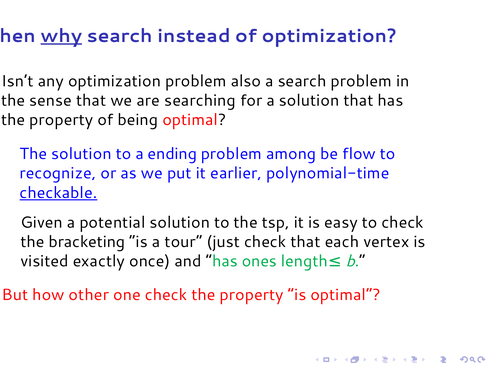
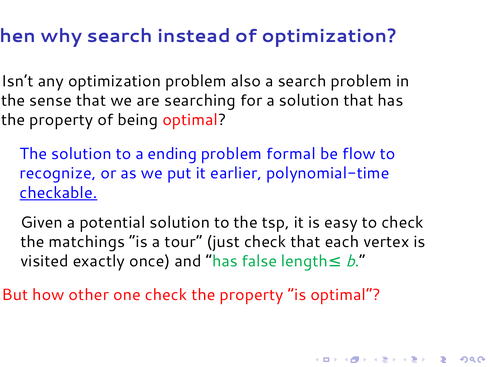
why underline: present -> none (61, 36)
among: among -> formal (291, 154)
bracketing: bracketing -> matchings (87, 242)
ones: ones -> false (259, 262)
